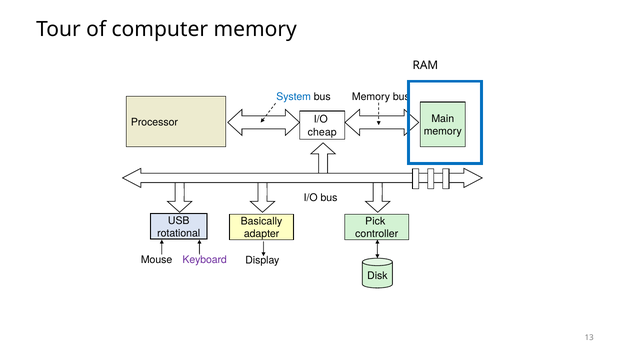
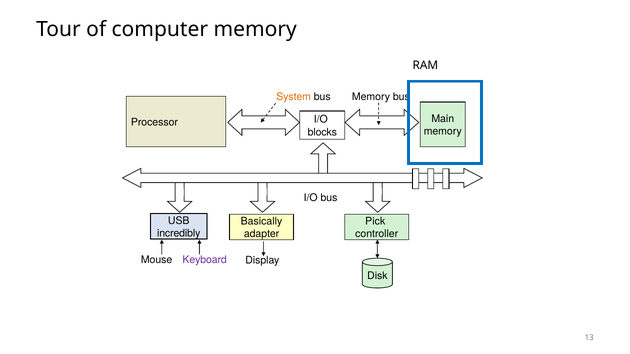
System colour: blue -> orange (294, 97)
cheap: cheap -> blocks (322, 132)
rotational: rotational -> incredibly (179, 234)
